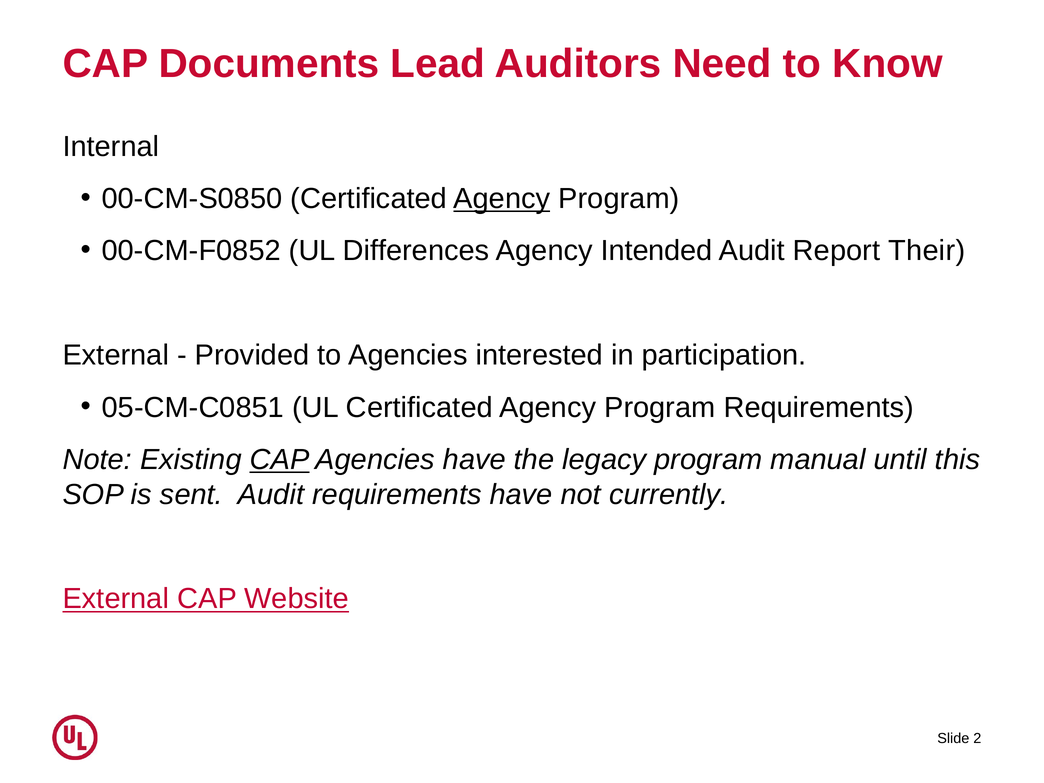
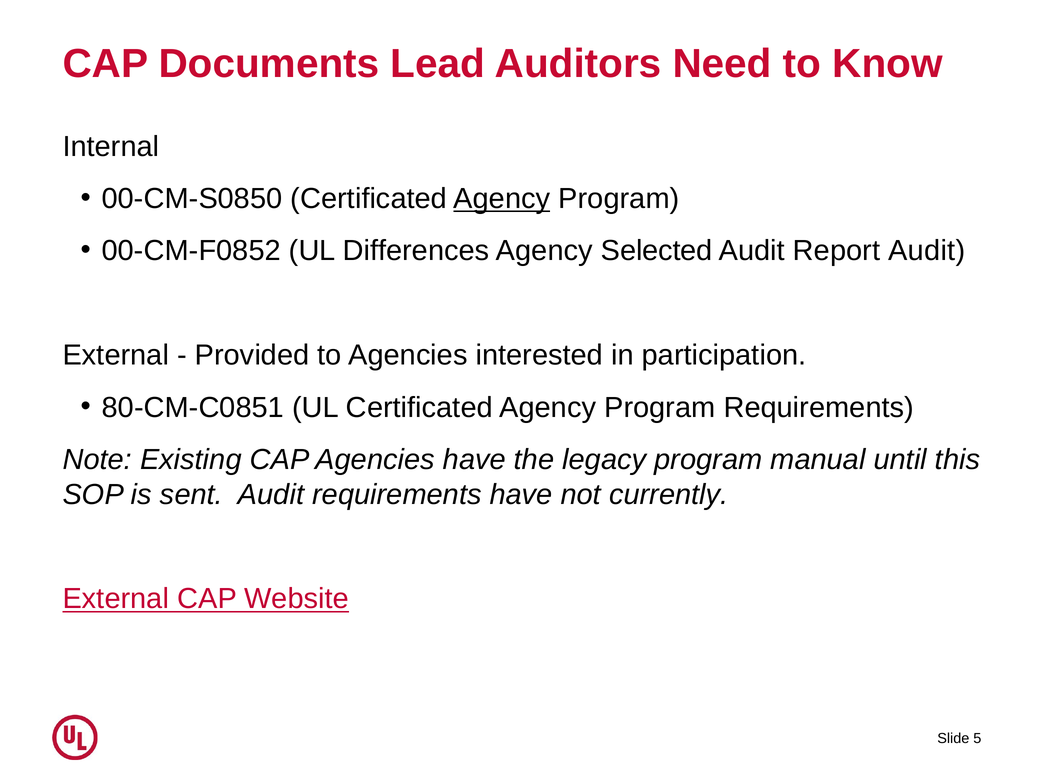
Intended: Intended -> Selected (657, 251)
Report Their: Their -> Audit (927, 251)
05-CM-C0851: 05-CM-C0851 -> 80-CM-C0851 (193, 407)
CAP underline: present -> none (280, 460)
2: 2 -> 5 (977, 738)
